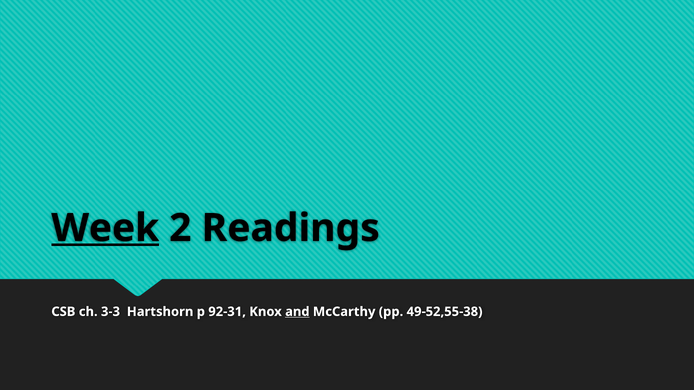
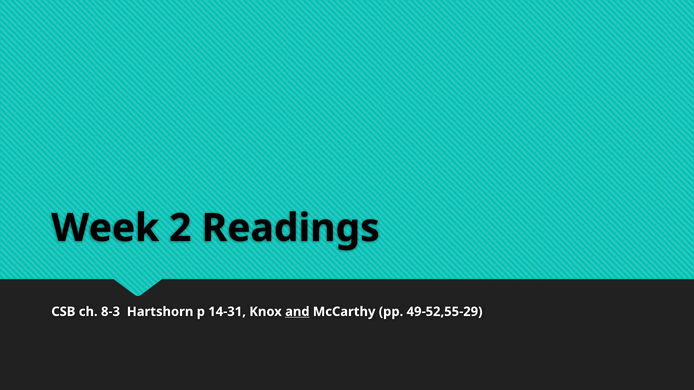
Week underline: present -> none (105, 228)
3-3: 3-3 -> 8-3 (111, 312)
92-31: 92-31 -> 14-31 (227, 312)
49-52,55-38: 49-52,55-38 -> 49-52,55-29 (445, 312)
